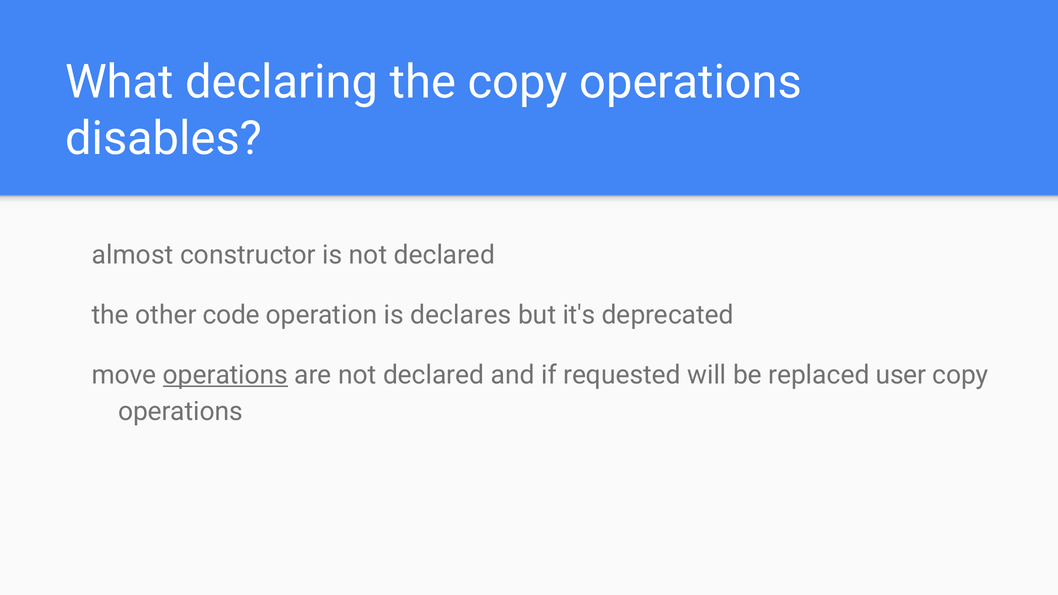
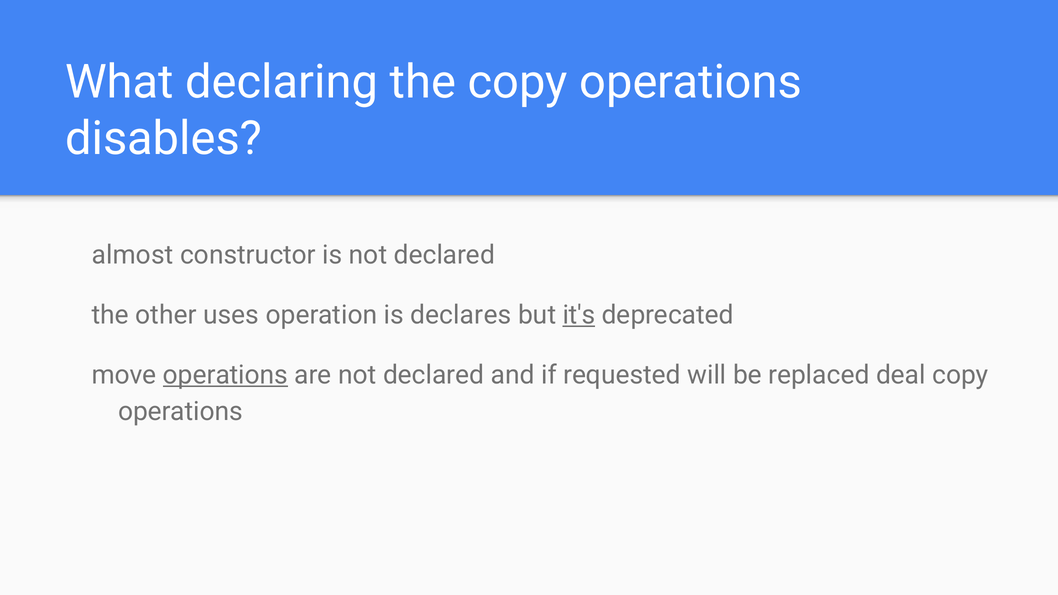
code: code -> uses (231, 315)
it's underline: none -> present (579, 315)
user: user -> deal (901, 375)
